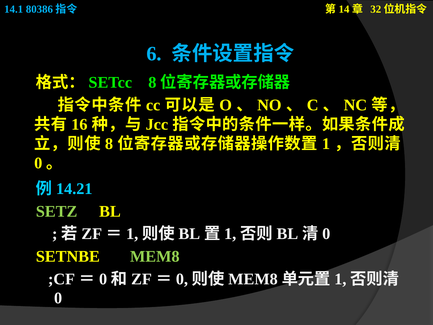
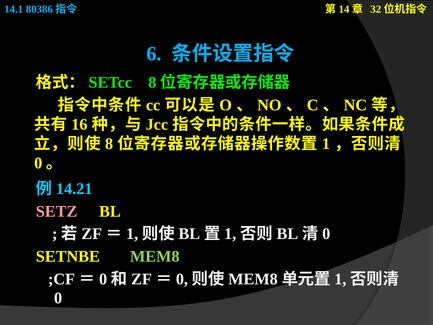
SETZ colour: light green -> pink (57, 211)
